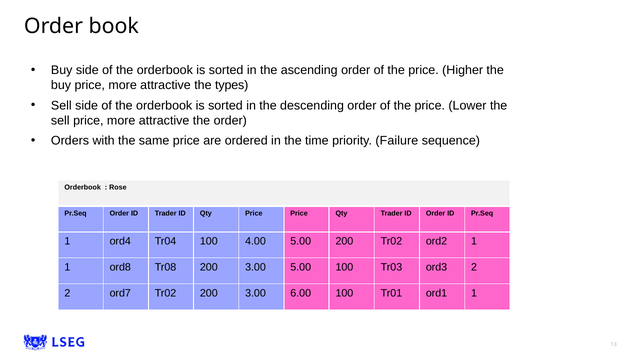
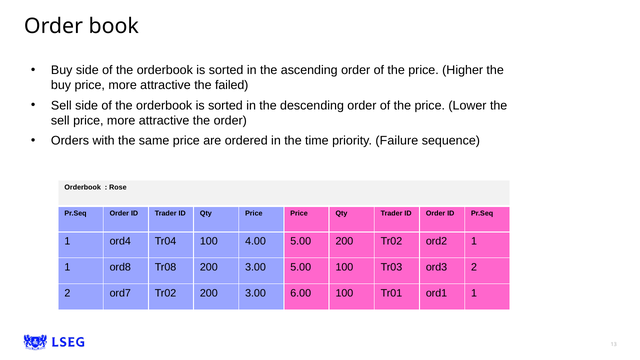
types: types -> failed (232, 85)
